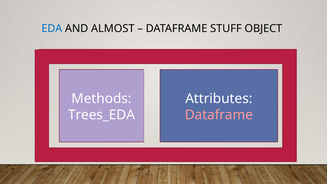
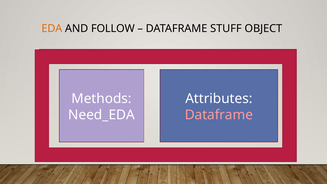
EDA colour: blue -> orange (52, 29)
ALMOST: ALMOST -> FOLLOW (113, 29)
Trees_EDA: Trees_EDA -> Need_EDA (101, 115)
